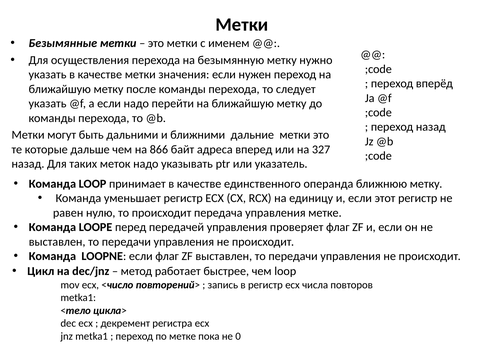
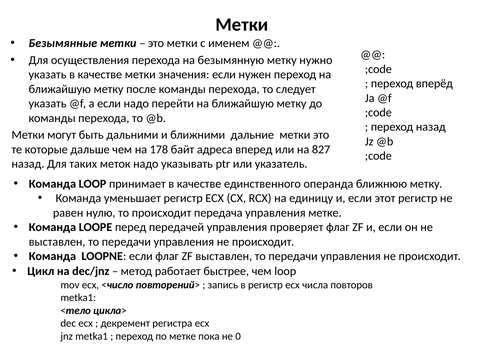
866: 866 -> 178 (159, 150)
327: 327 -> 827 (321, 150)
